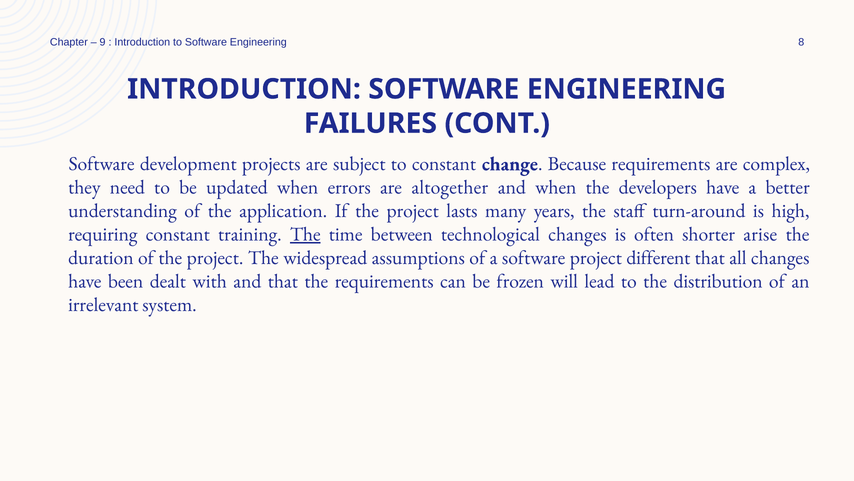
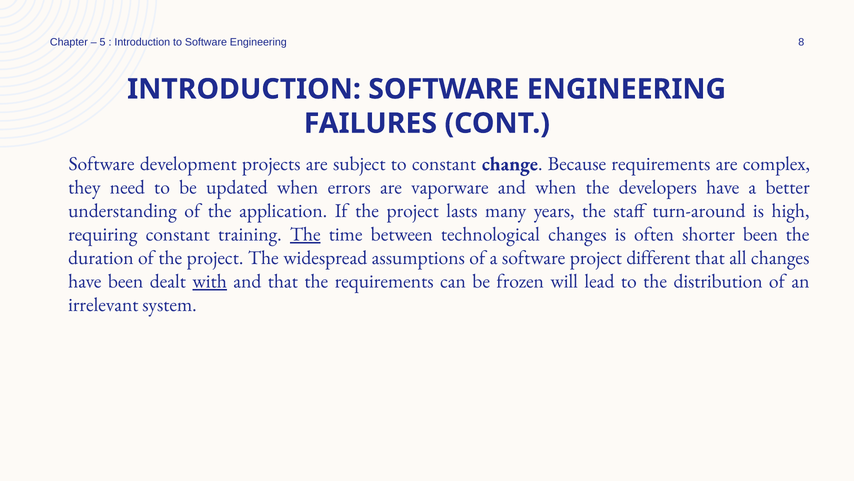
9: 9 -> 5 (103, 42)
altogether: altogether -> vaporware (450, 187)
shorter arise: arise -> been (760, 234)
with underline: none -> present (210, 281)
